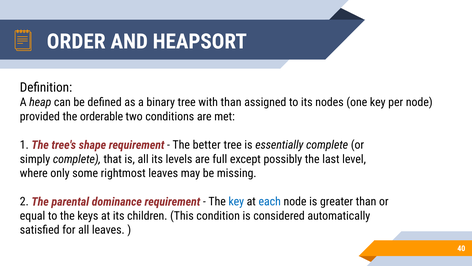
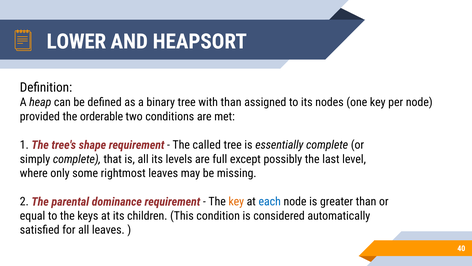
ORDER: ORDER -> LOWER (76, 41)
better: better -> called (207, 145)
key colour: blue -> orange (236, 201)
